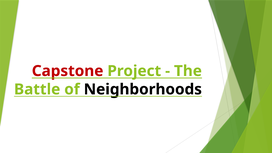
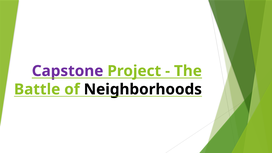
Capstone colour: red -> purple (68, 71)
